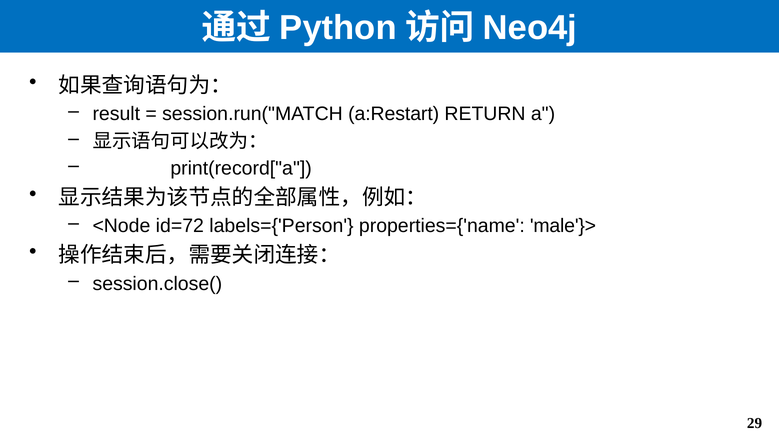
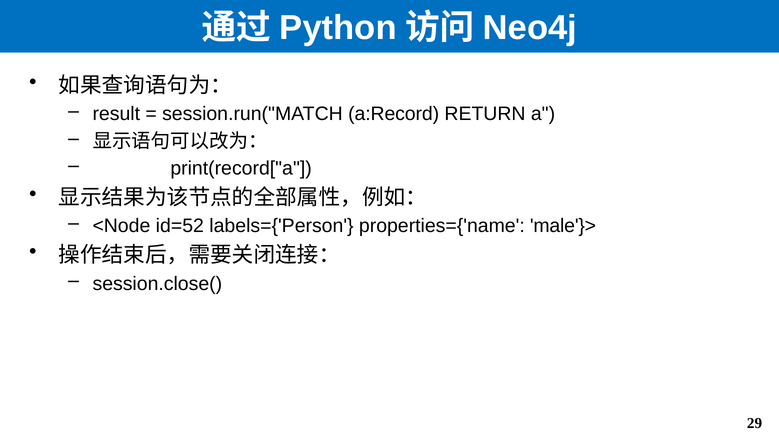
a:Restart: a:Restart -> a:Record (394, 114)
id=72: id=72 -> id=52 (180, 226)
